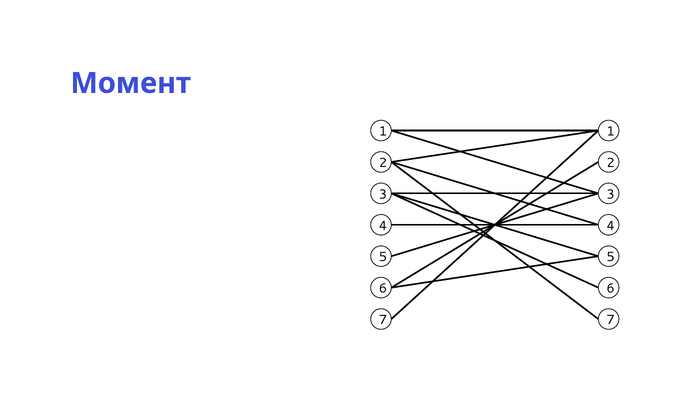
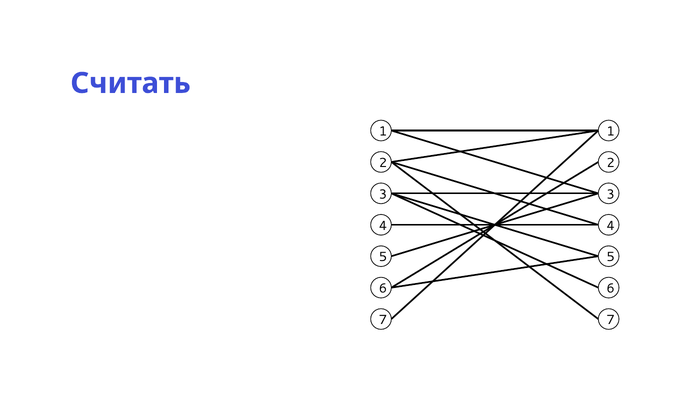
Момент: Момент -> Считать (131, 83)
